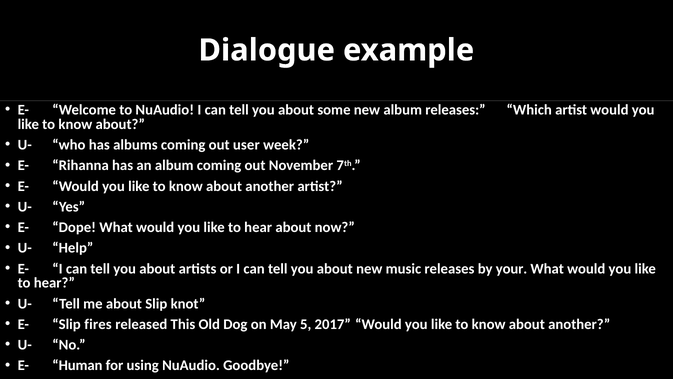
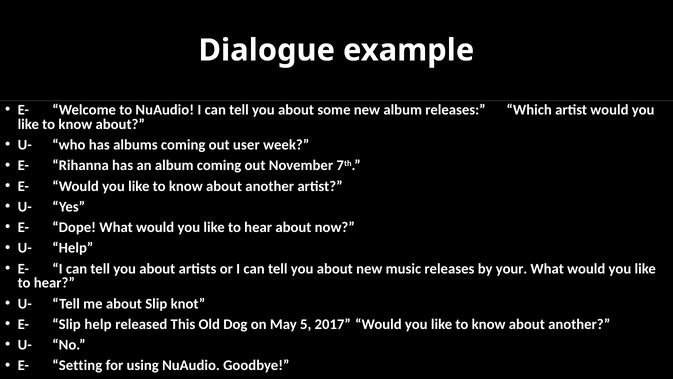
Slip fires: fires -> help (98, 324)
Human: Human -> Setting (77, 365)
